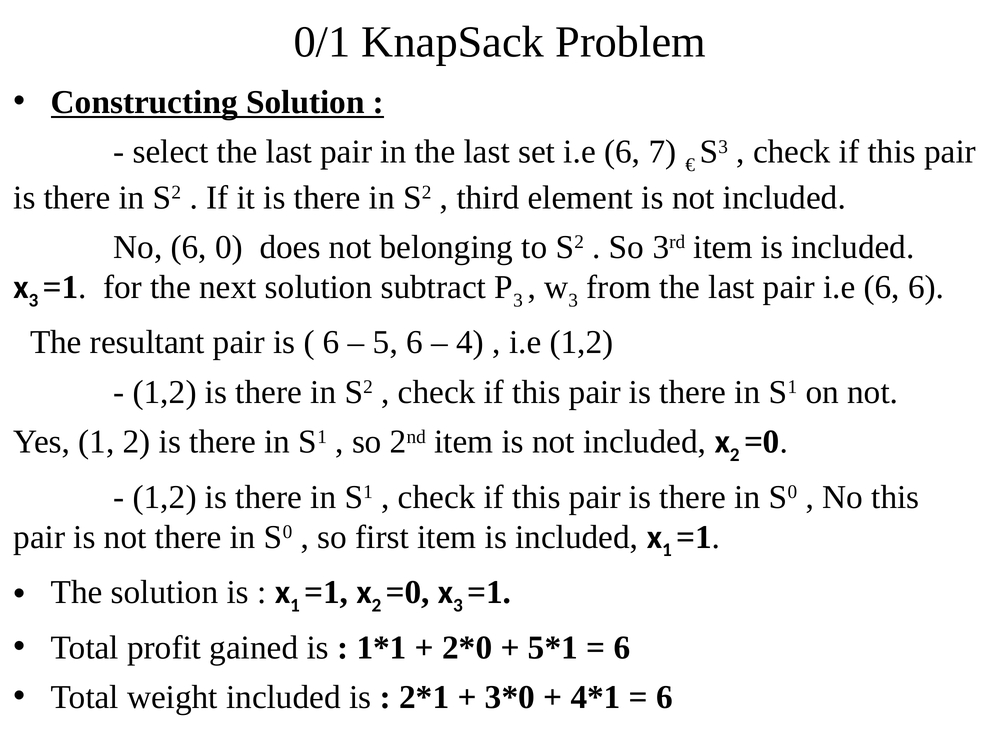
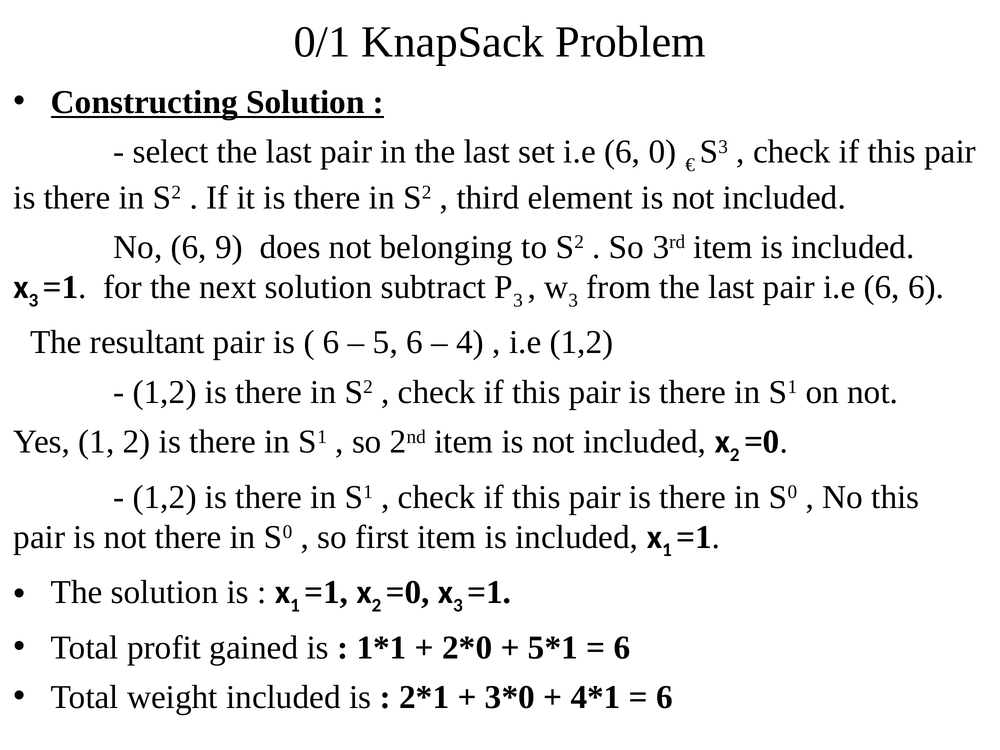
7: 7 -> 0 (662, 152)
0: 0 -> 9 (229, 247)
